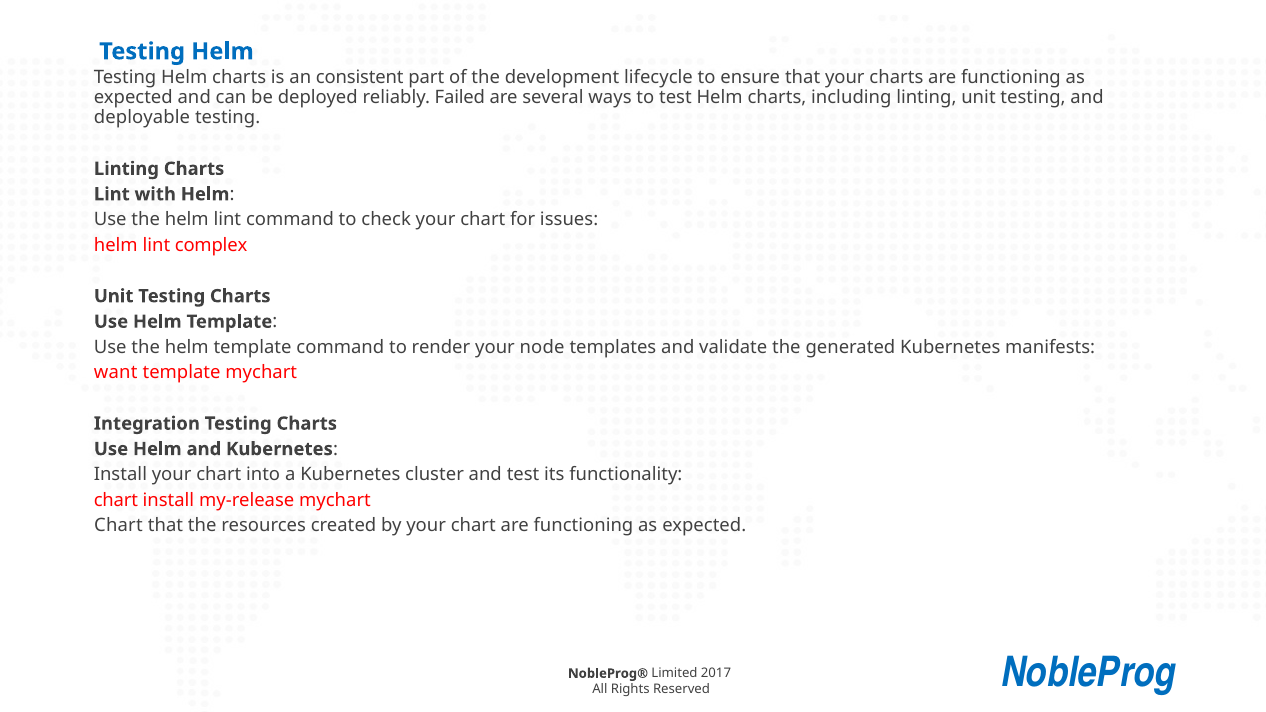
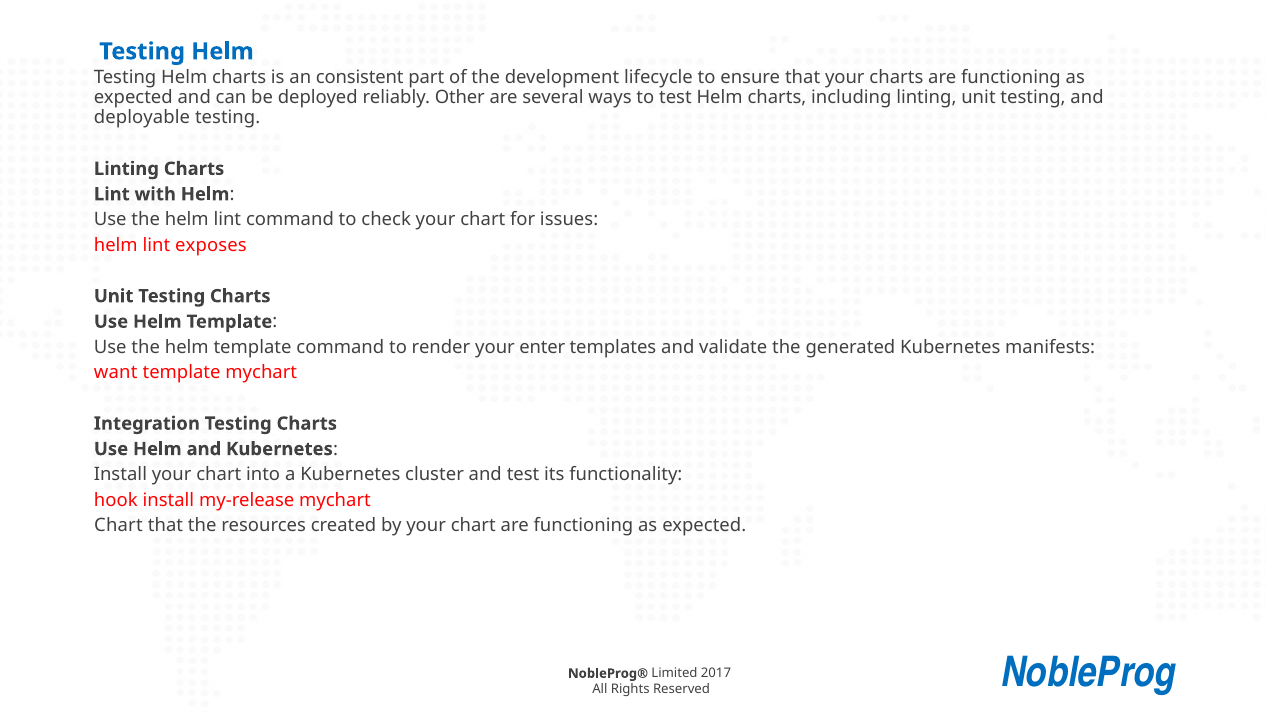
Failed: Failed -> Other (460, 98)
complex: complex -> exposes (211, 245)
node: node -> enter (542, 347)
chart: chart -> hook (116, 500)
